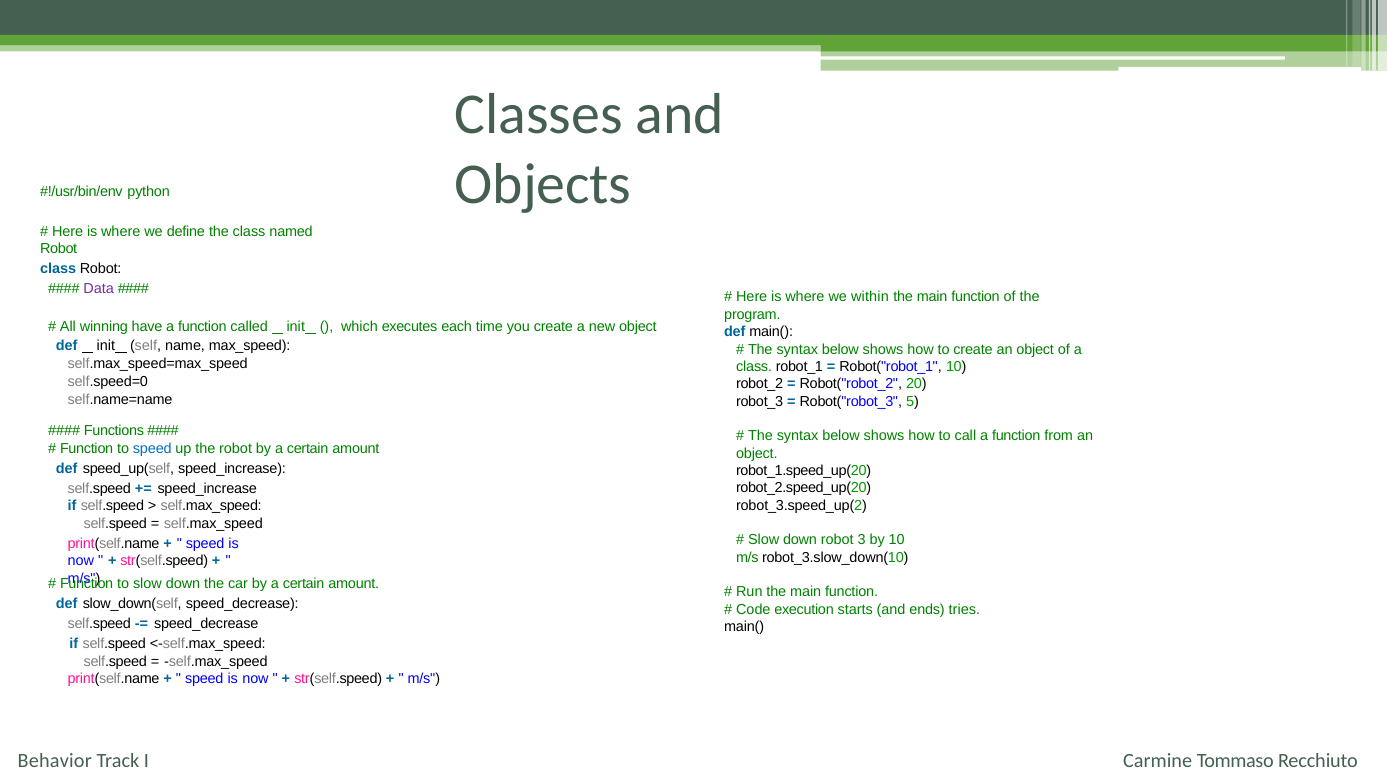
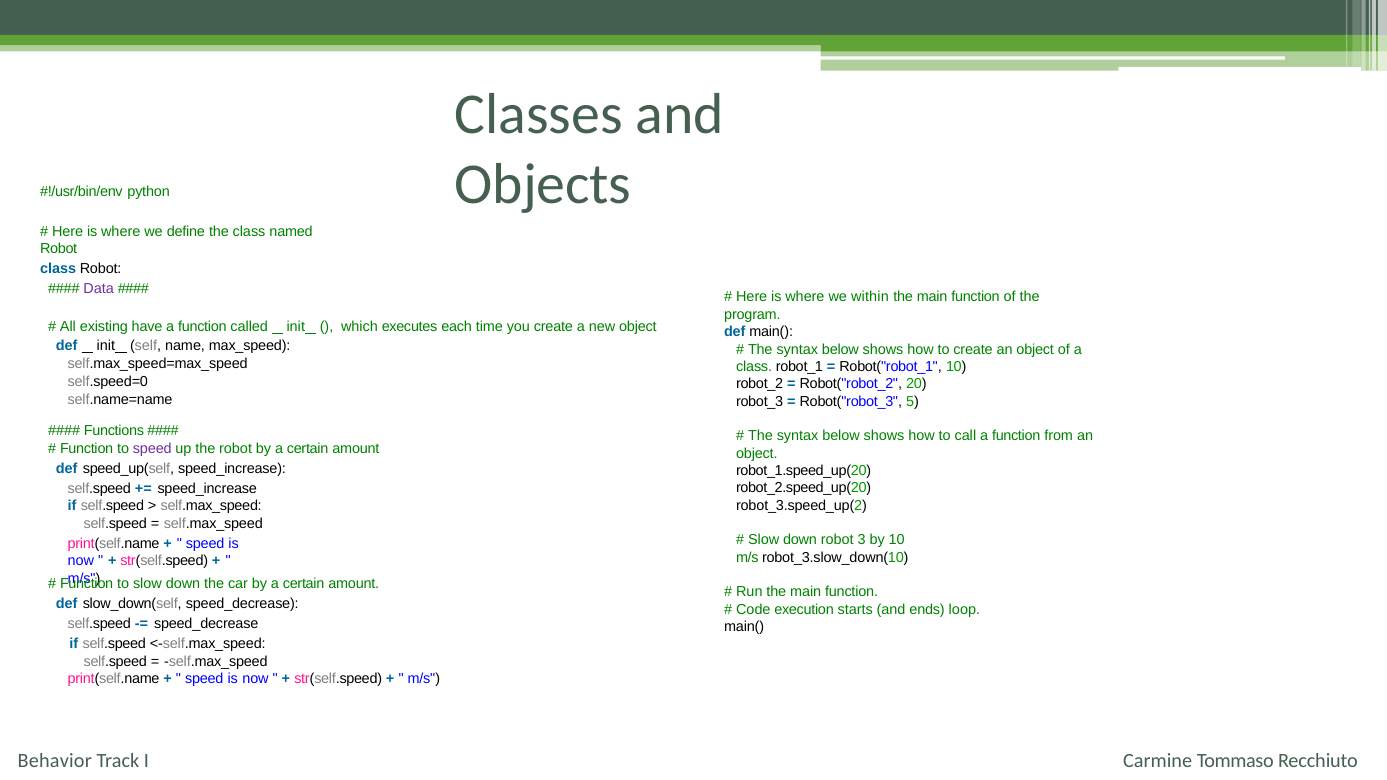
winning: winning -> existing (104, 327)
speed colour: blue -> purple (152, 448)
tries: tries -> loop (964, 610)
